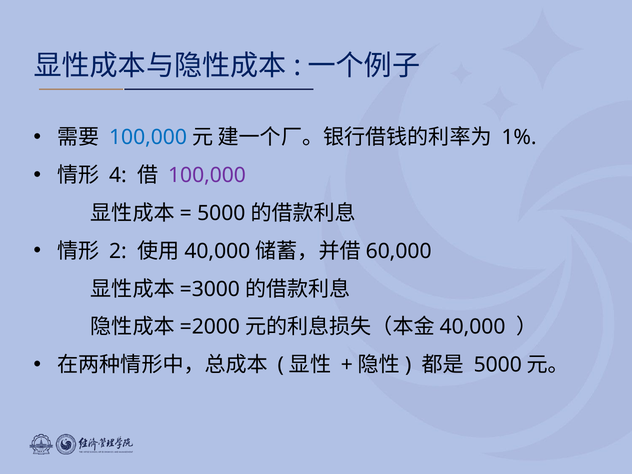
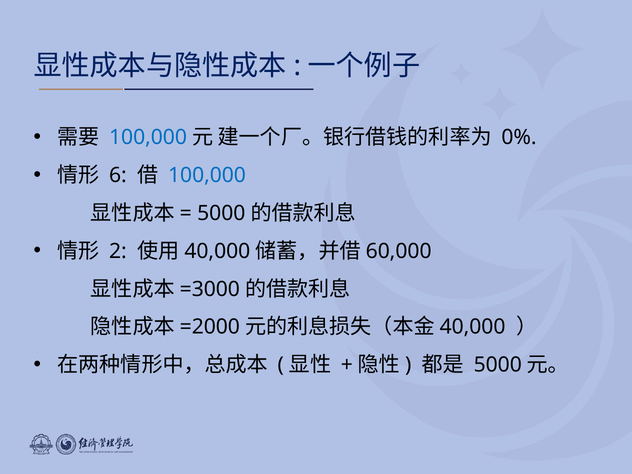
1%: 1% -> 0% (519, 137)
4: 4 -> 6 (118, 175)
100,000 colour: purple -> blue (207, 175)
